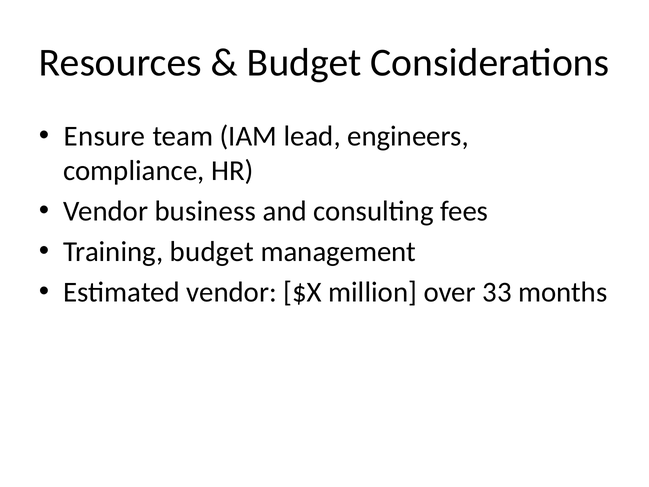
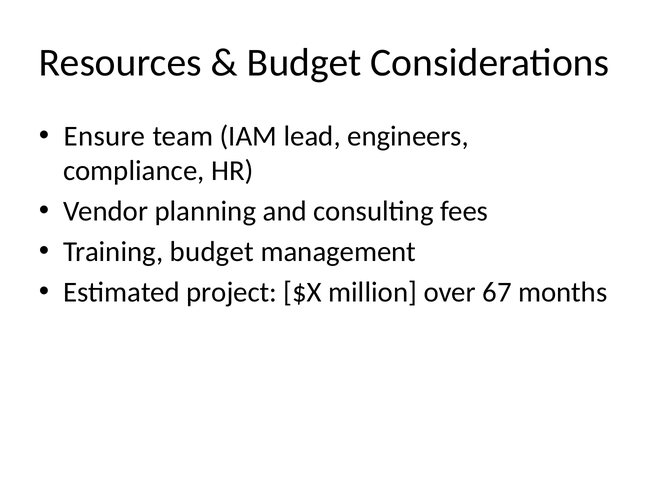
business: business -> planning (205, 211)
Estimated vendor: vendor -> project (232, 292)
33: 33 -> 67 (497, 292)
